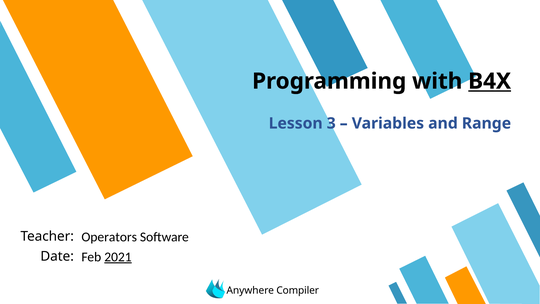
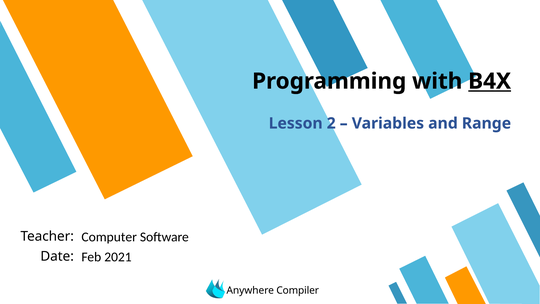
3: 3 -> 2 (331, 123)
Operators: Operators -> Computer (109, 237)
2021 underline: present -> none (118, 257)
